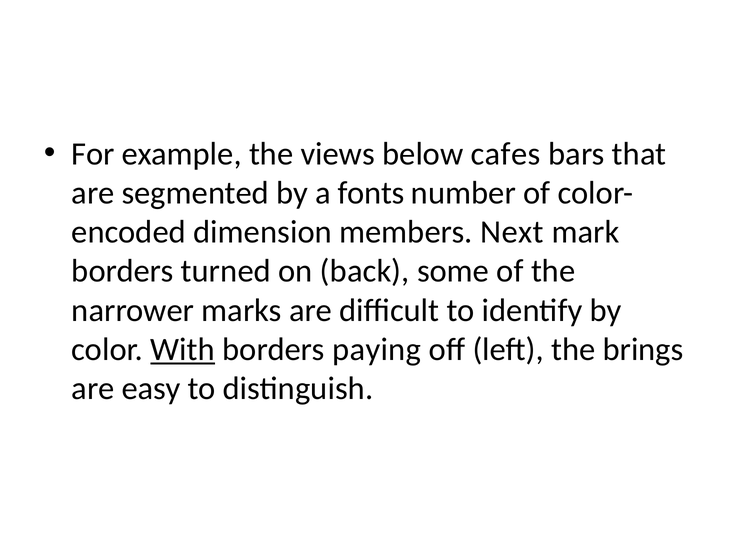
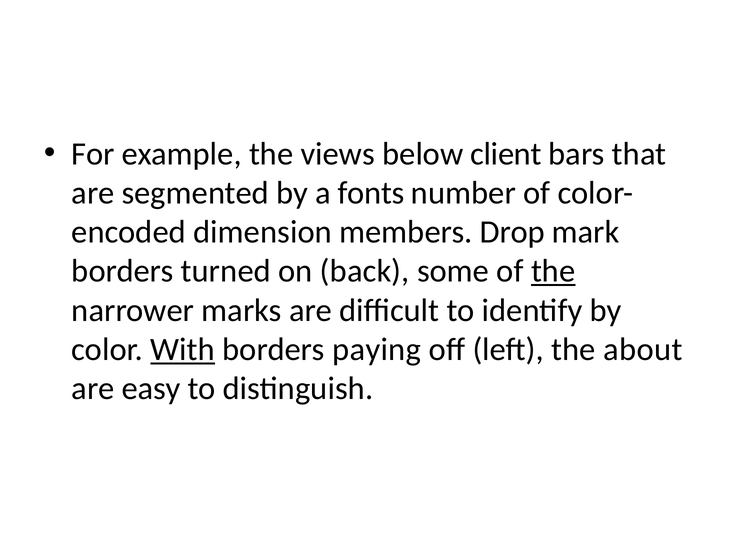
cafes: cafes -> client (506, 154)
Next: Next -> Drop (512, 232)
the underline: none -> present (553, 271)
brings: brings -> about (643, 349)
